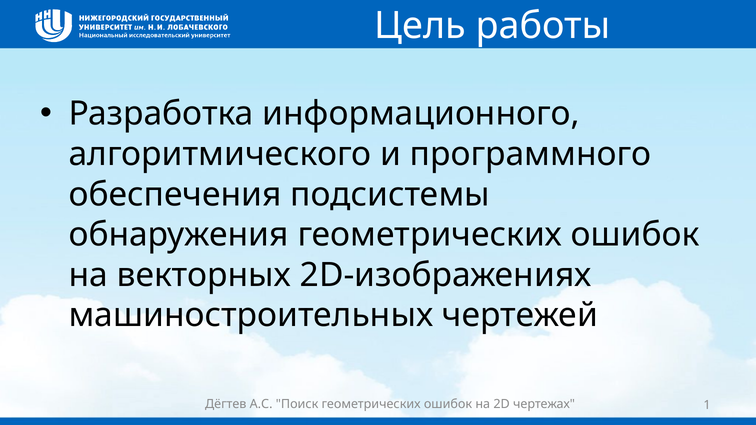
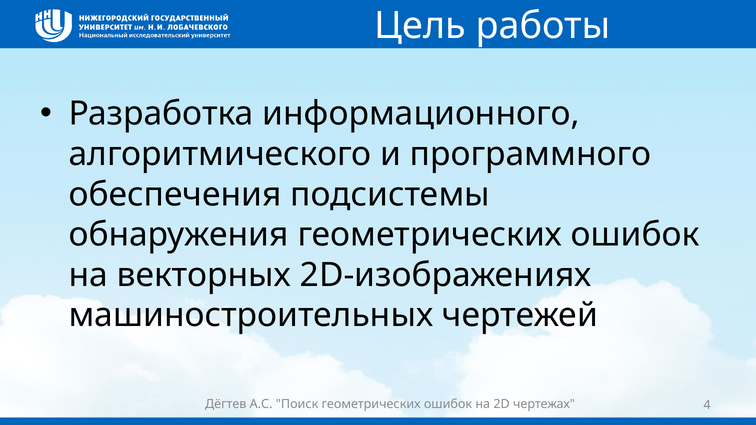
1: 1 -> 4 (707, 405)
